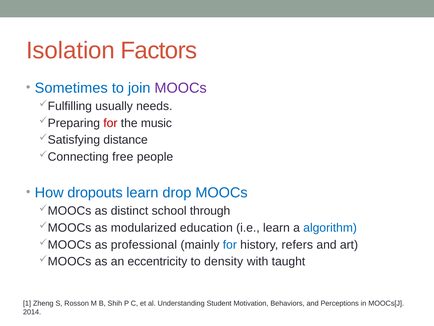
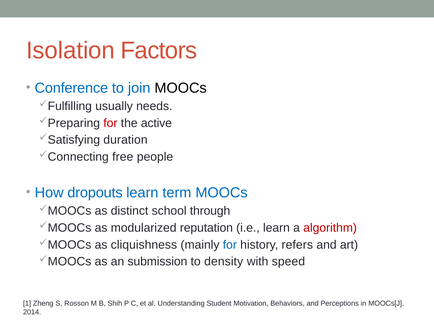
Sometimes: Sometimes -> Conference (71, 88)
MOOCs colour: purple -> black (181, 88)
music: music -> active (156, 123)
distance: distance -> duration (125, 140)
drop: drop -> term (177, 192)
education: education -> reputation (206, 228)
algorithm colour: blue -> red (330, 228)
professional: professional -> cliquishness (144, 244)
eccentricity: eccentricity -> submission (157, 261)
taught: taught -> speed (288, 261)
